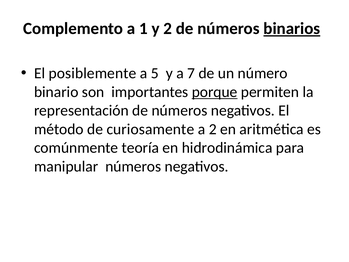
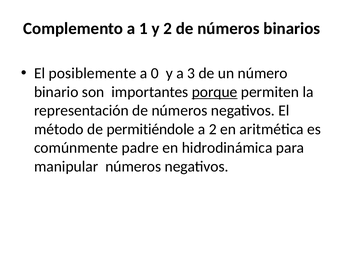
binarios underline: present -> none (292, 29)
5: 5 -> 0 (155, 73)
7: 7 -> 3 (191, 73)
curiosamente: curiosamente -> permitiéndole (150, 129)
teoría: teoría -> padre (140, 148)
